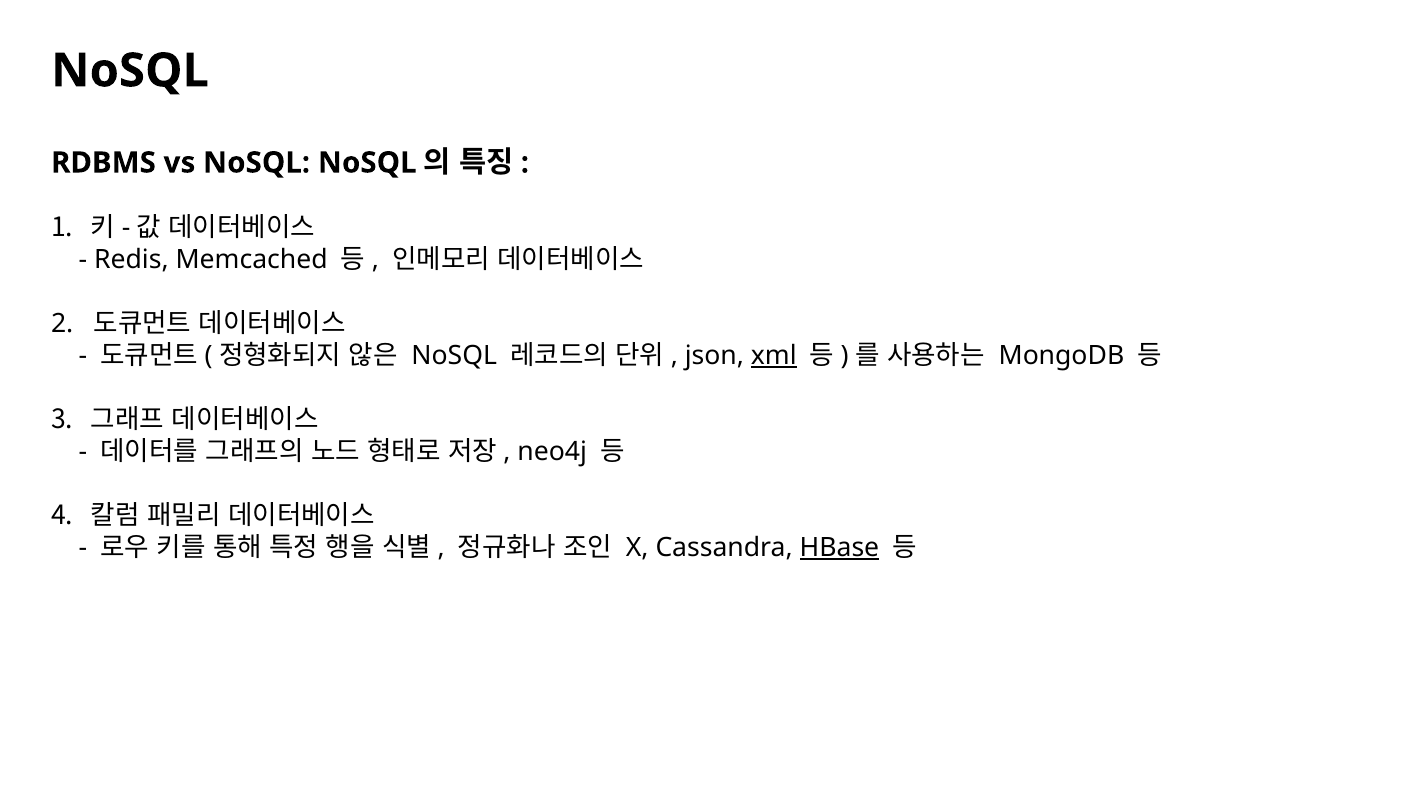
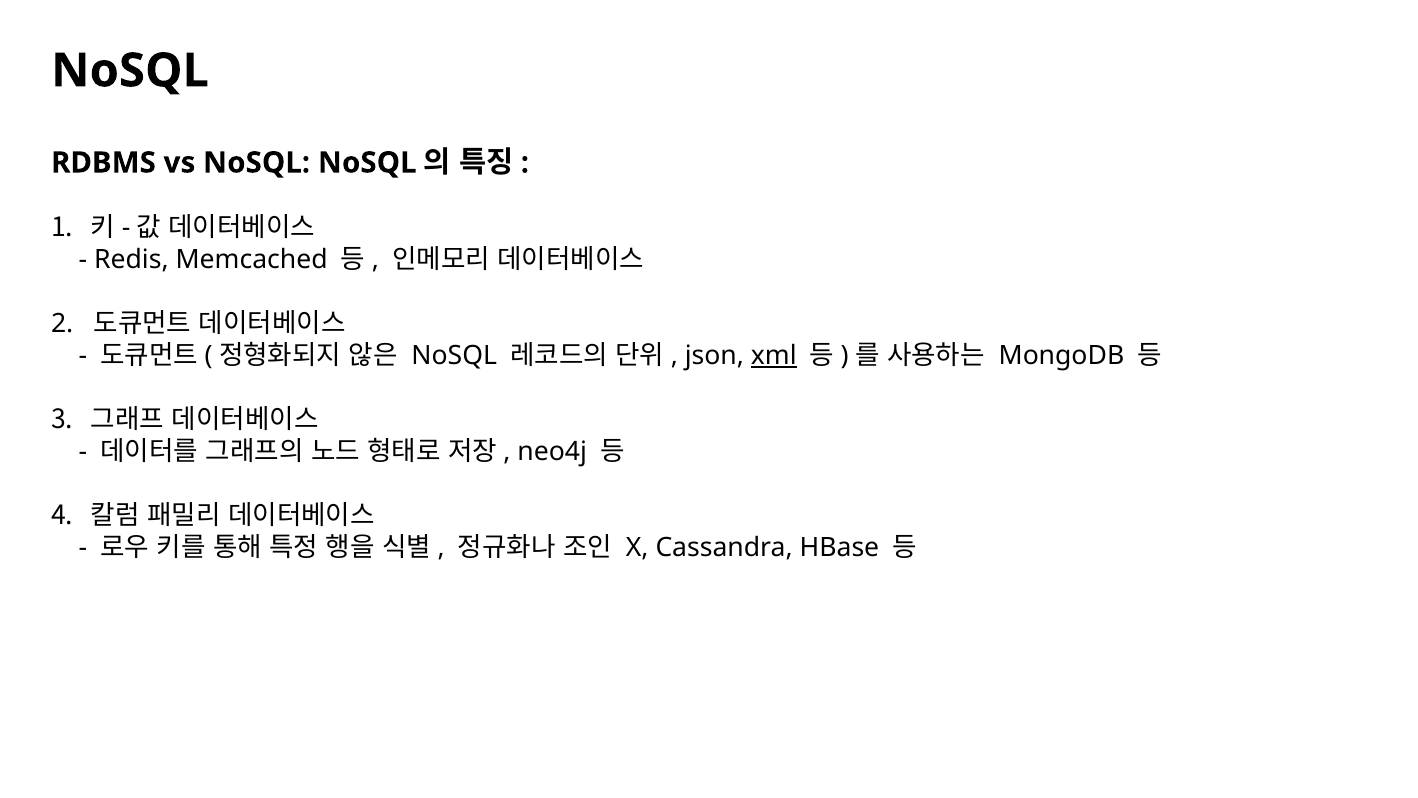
HBase underline: present -> none (839, 547)
